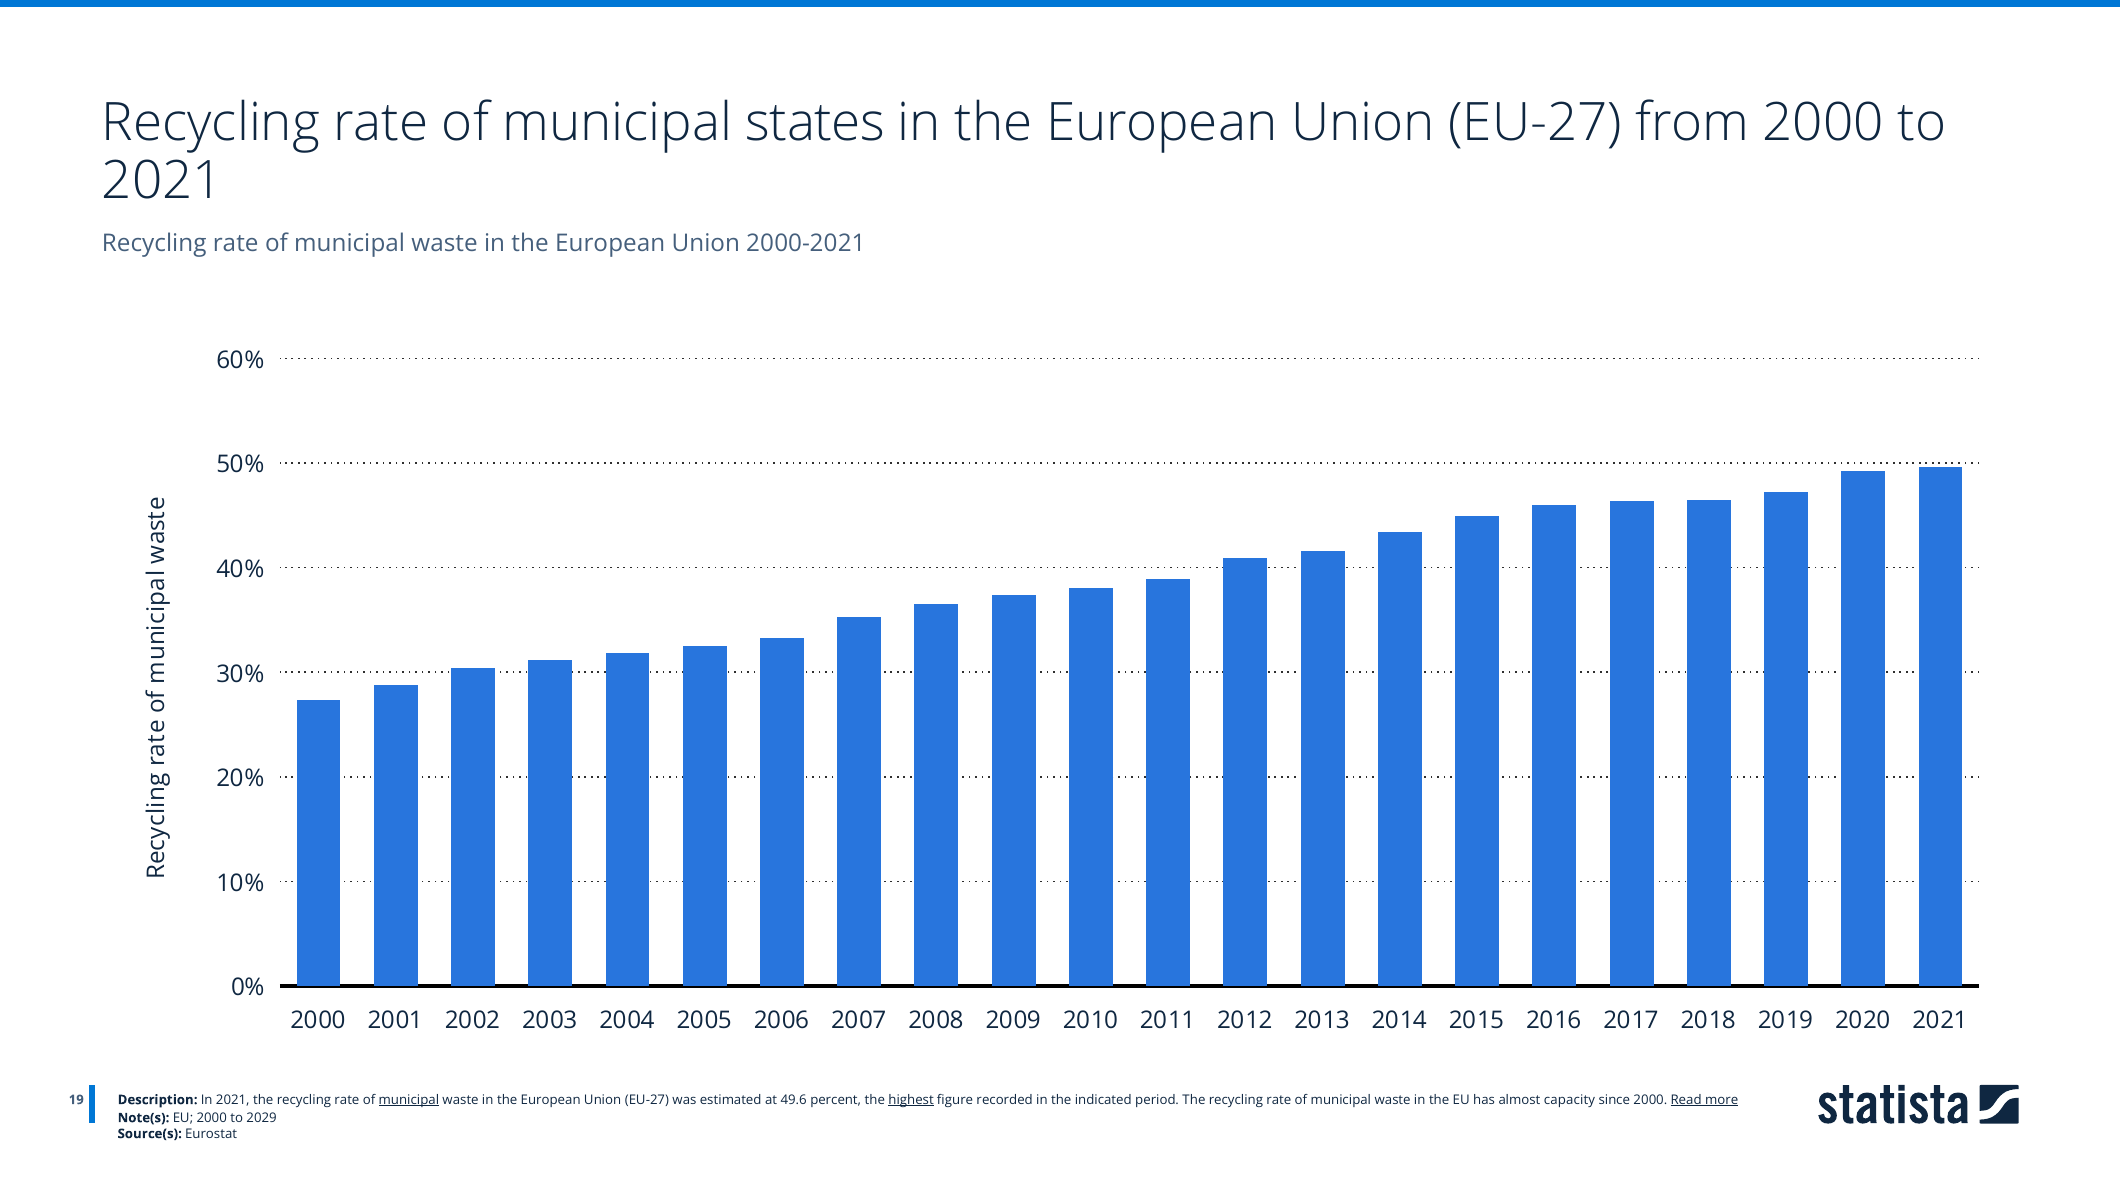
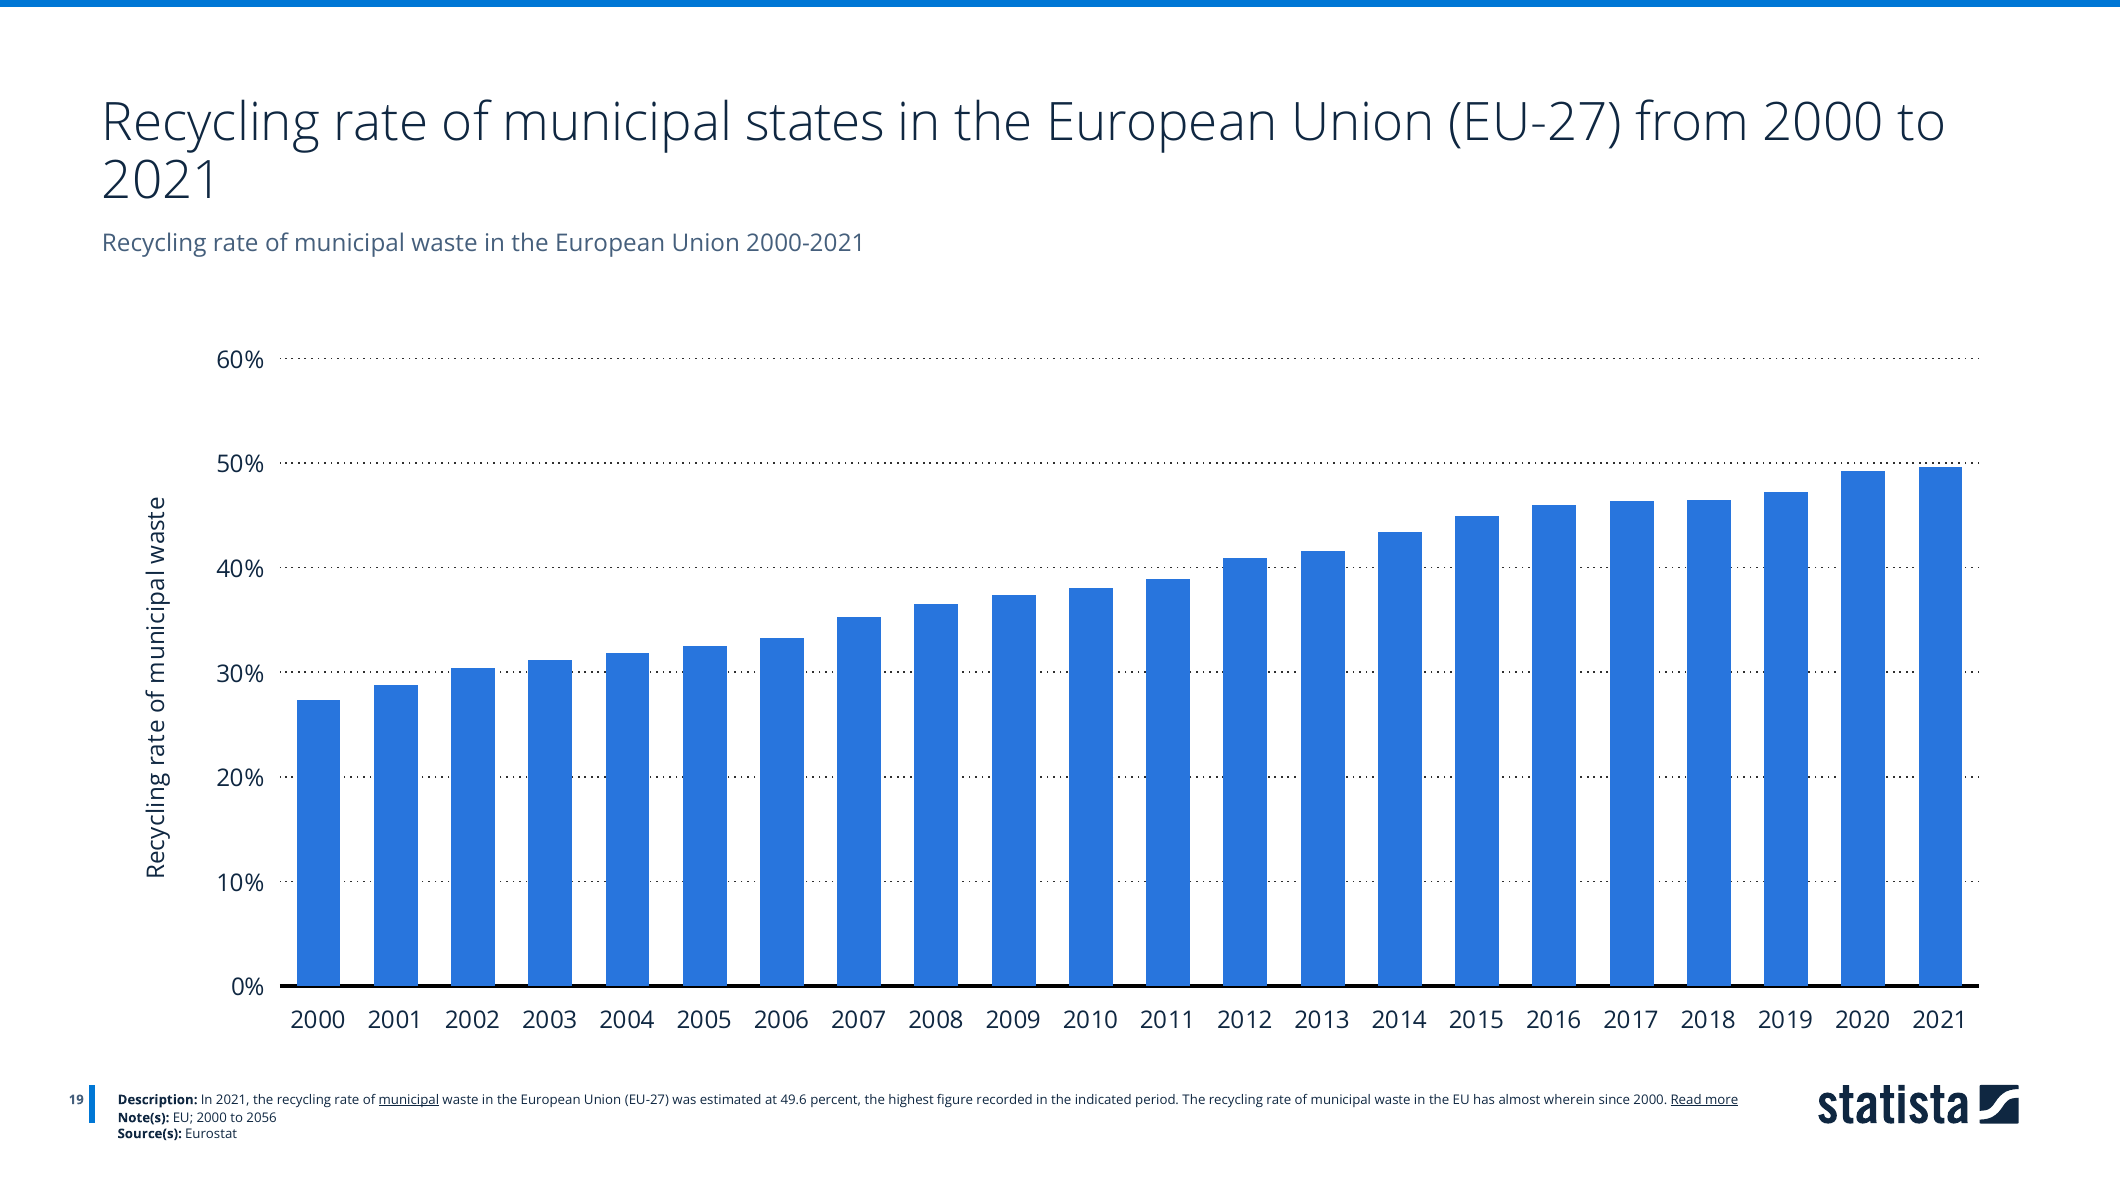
highest underline: present -> none (911, 1099)
capacity: capacity -> wherein (1569, 1099)
2029: 2029 -> 2056 (262, 1117)
